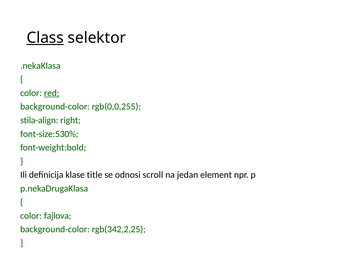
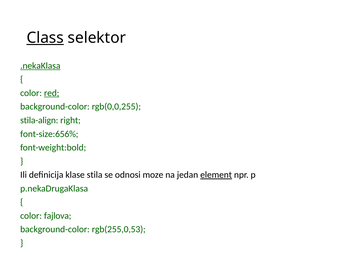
.nekaKlasa underline: none -> present (40, 66)
font-size:530%: font-size:530% -> font-size:656% (49, 134)
title: title -> stila (95, 175)
scroll: scroll -> moze (153, 175)
element underline: none -> present (216, 175)
rgb(342,2,25: rgb(342,2,25 -> rgb(255,0,53 (119, 229)
